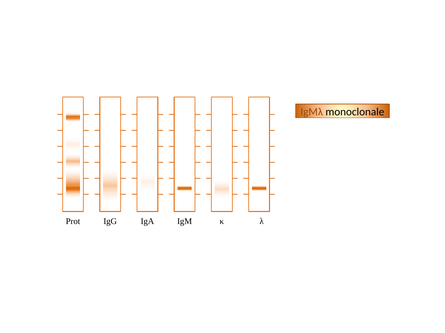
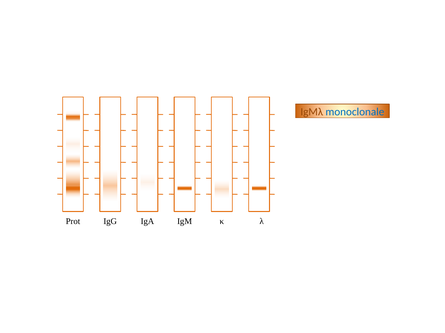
monoclonale colour: black -> blue (355, 112)
